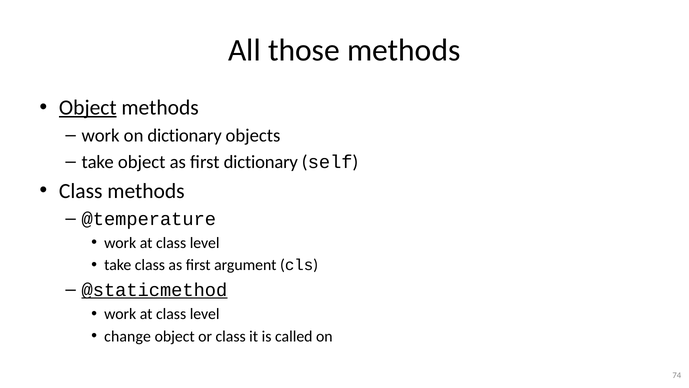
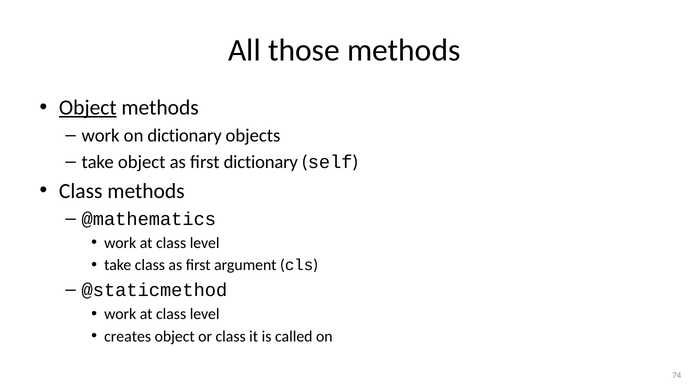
@temperature: @temperature -> @mathematics (149, 219)
@staticmethod underline: present -> none (154, 290)
change: change -> creates (128, 336)
